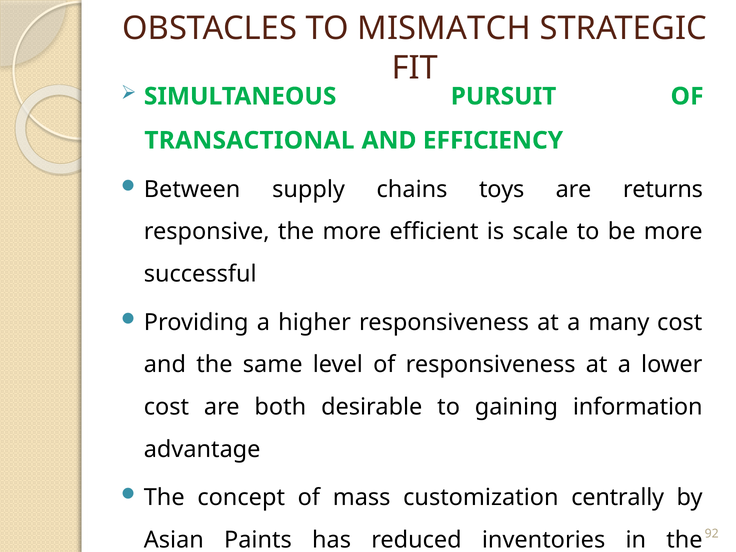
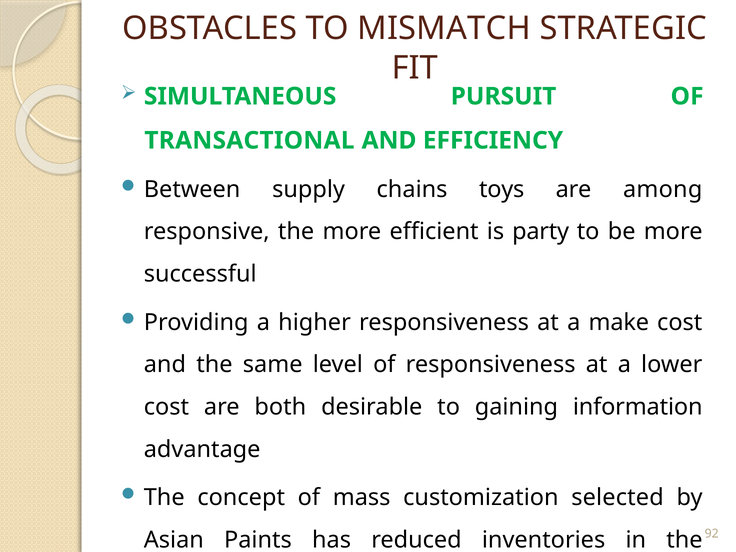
returns: returns -> among (663, 189)
scale: scale -> party (541, 232)
many: many -> make (619, 322)
centrally: centrally -> selected (617, 498)
